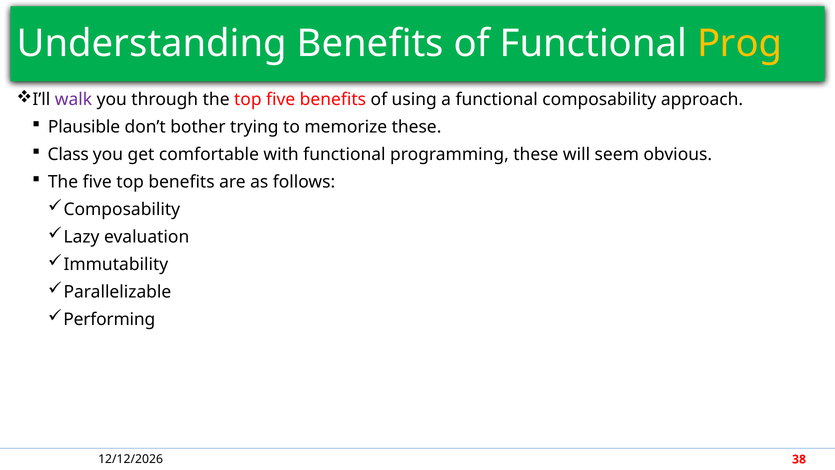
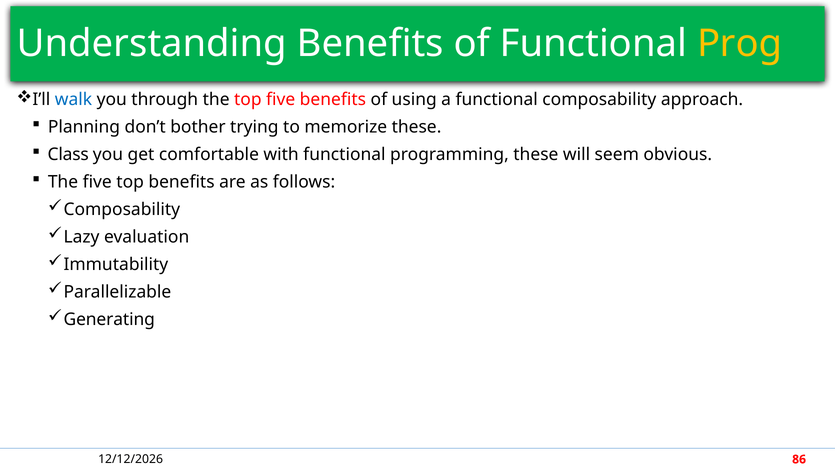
walk colour: purple -> blue (73, 99)
Plausible: Plausible -> Planning (84, 127)
Performing: Performing -> Generating (109, 319)
38: 38 -> 86 (799, 459)
